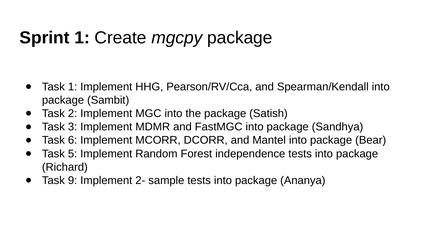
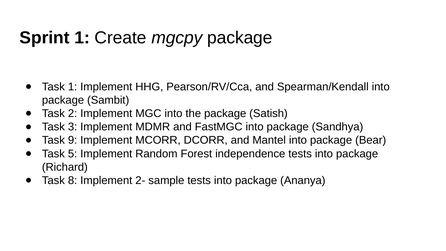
6: 6 -> 9 (73, 140)
9: 9 -> 8 (73, 180)
